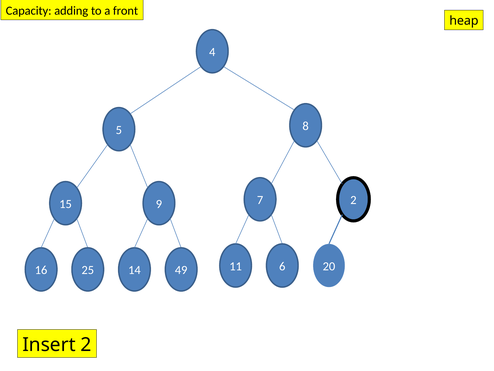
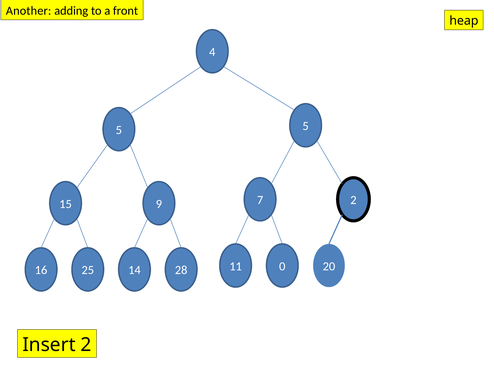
Capacity: Capacity -> Another (29, 11)
5 8: 8 -> 5 (306, 126)
6: 6 -> 0 (282, 266)
49: 49 -> 28 (181, 270)
